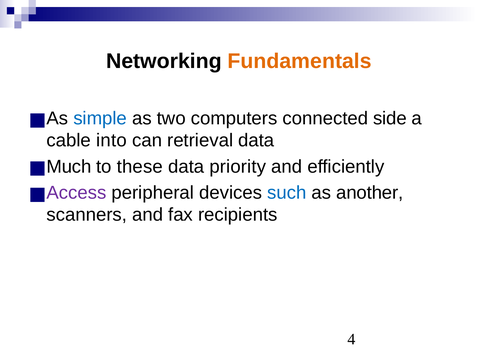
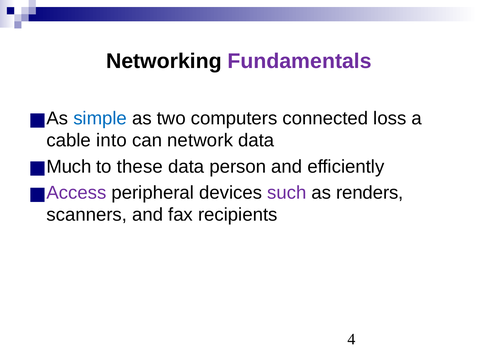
Fundamentals colour: orange -> purple (300, 61)
side: side -> loss (390, 118)
retrieval: retrieval -> network (200, 141)
priority: priority -> person (238, 167)
such colour: blue -> purple (287, 193)
another: another -> renders (370, 193)
